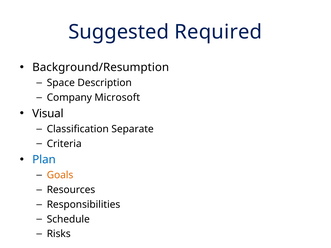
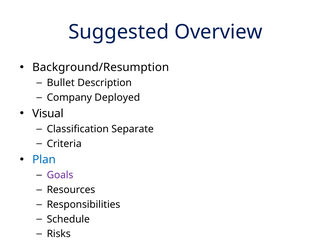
Required: Required -> Overview (218, 32)
Space: Space -> Bullet (61, 83)
Microsoft: Microsoft -> Deployed (117, 98)
Goals colour: orange -> purple (60, 175)
